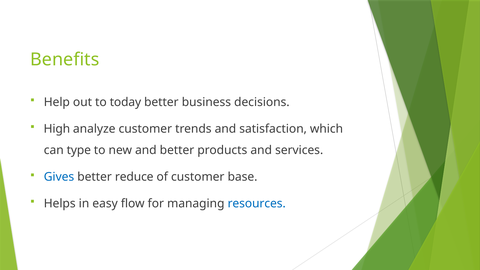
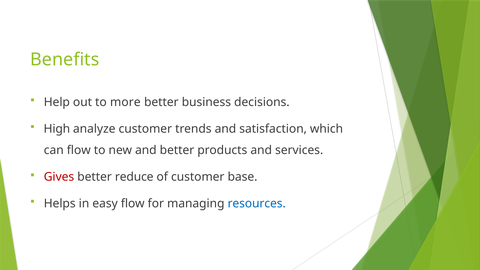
today: today -> more (125, 102)
can type: type -> flow (79, 150)
Gives colour: blue -> red (59, 177)
